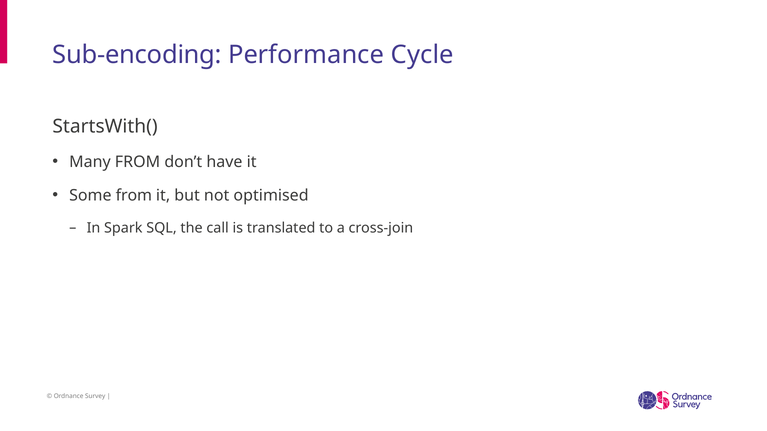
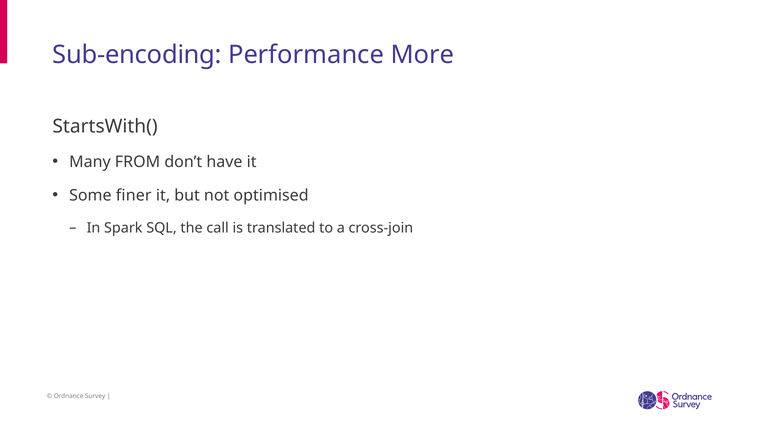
Cycle: Cycle -> More (422, 55)
Some from: from -> finer (134, 196)
